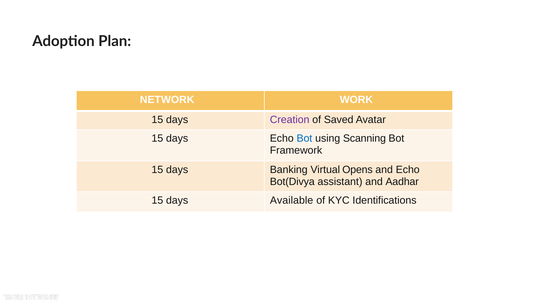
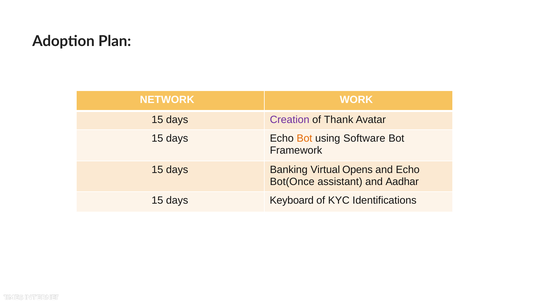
Saved: Saved -> Thank (339, 120)
Bot colour: blue -> orange (304, 138)
Scanning: Scanning -> Software (364, 138)
Bot(Divya: Bot(Divya -> Bot(Once (292, 181)
Available: Available -> Keyboard (292, 200)
